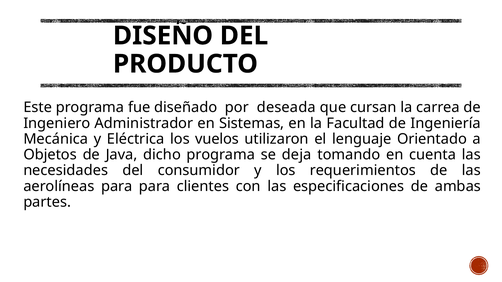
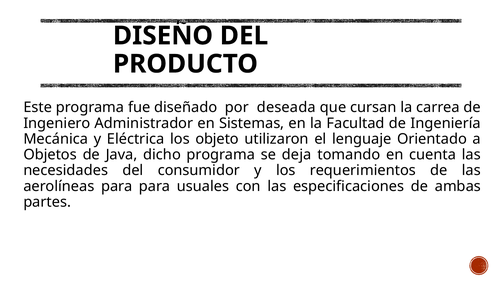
vuelos: vuelos -> objeto (217, 139)
clientes: clientes -> usuales (203, 186)
